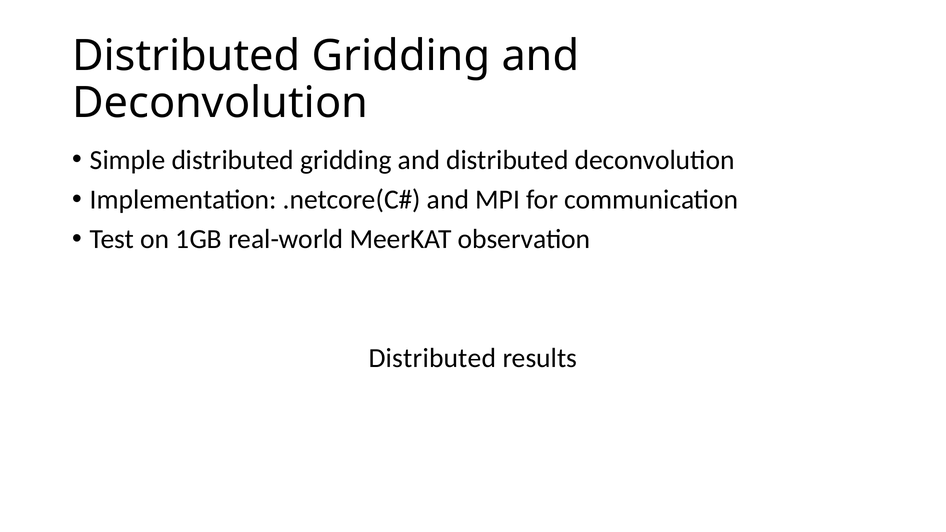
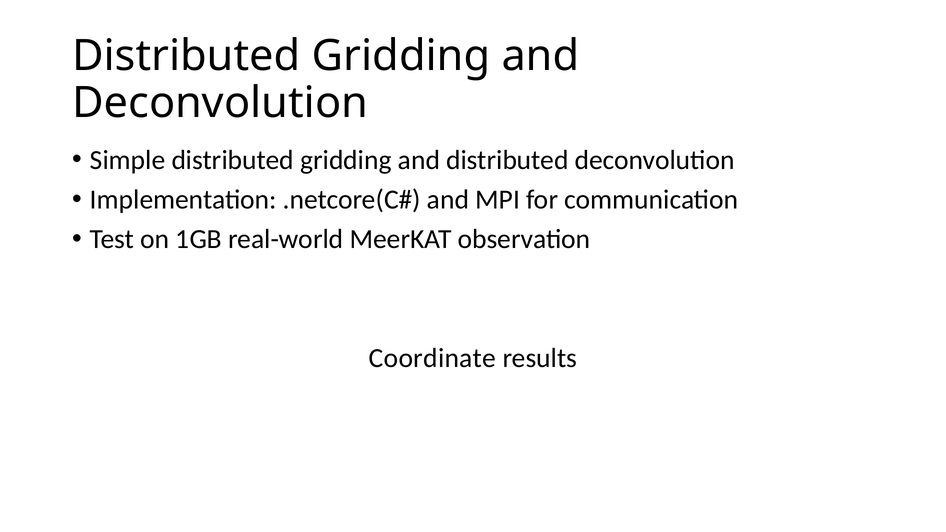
Distributed: Distributed -> Coordinate (432, 358)
